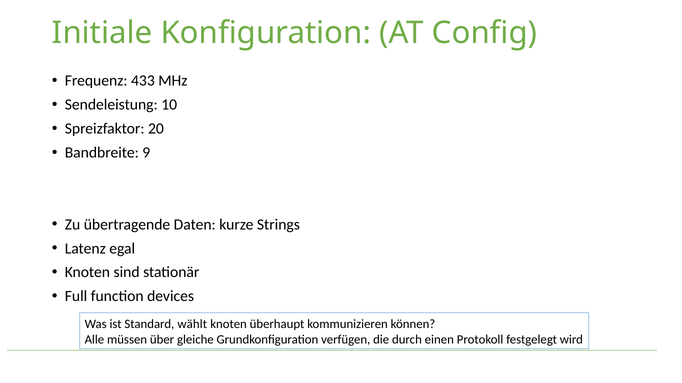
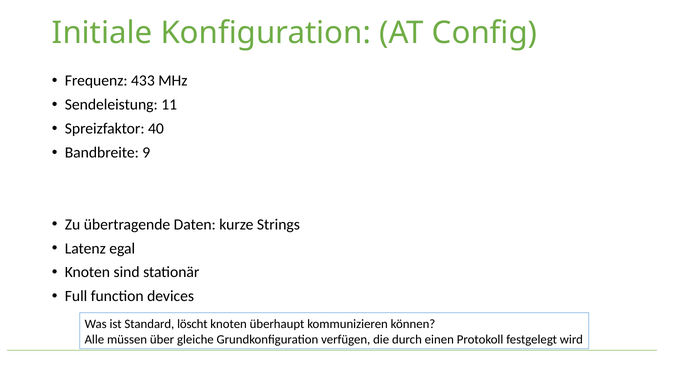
10: 10 -> 11 (169, 105)
20: 20 -> 40 (156, 129)
wählt: wählt -> löscht (192, 325)
